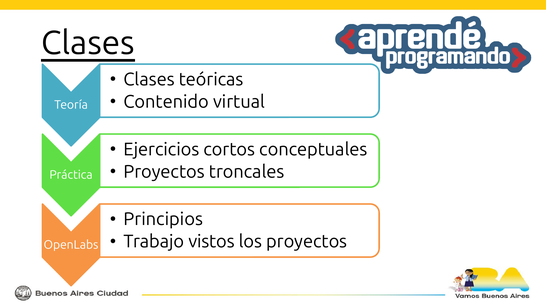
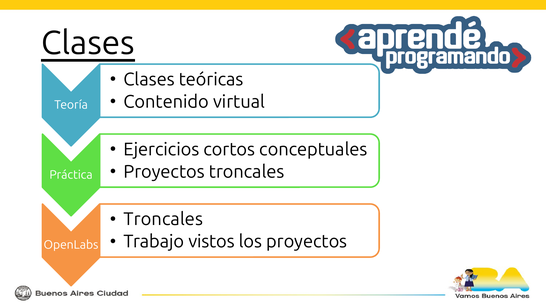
Principios: Principios -> Troncales (163, 219)
